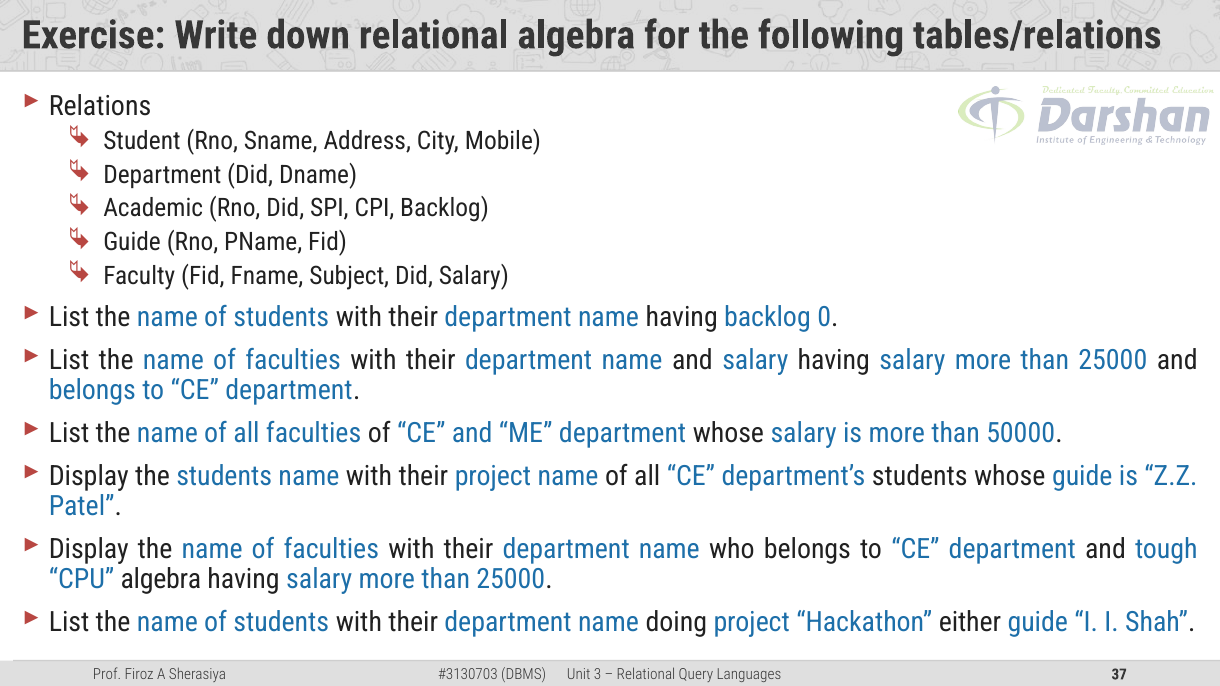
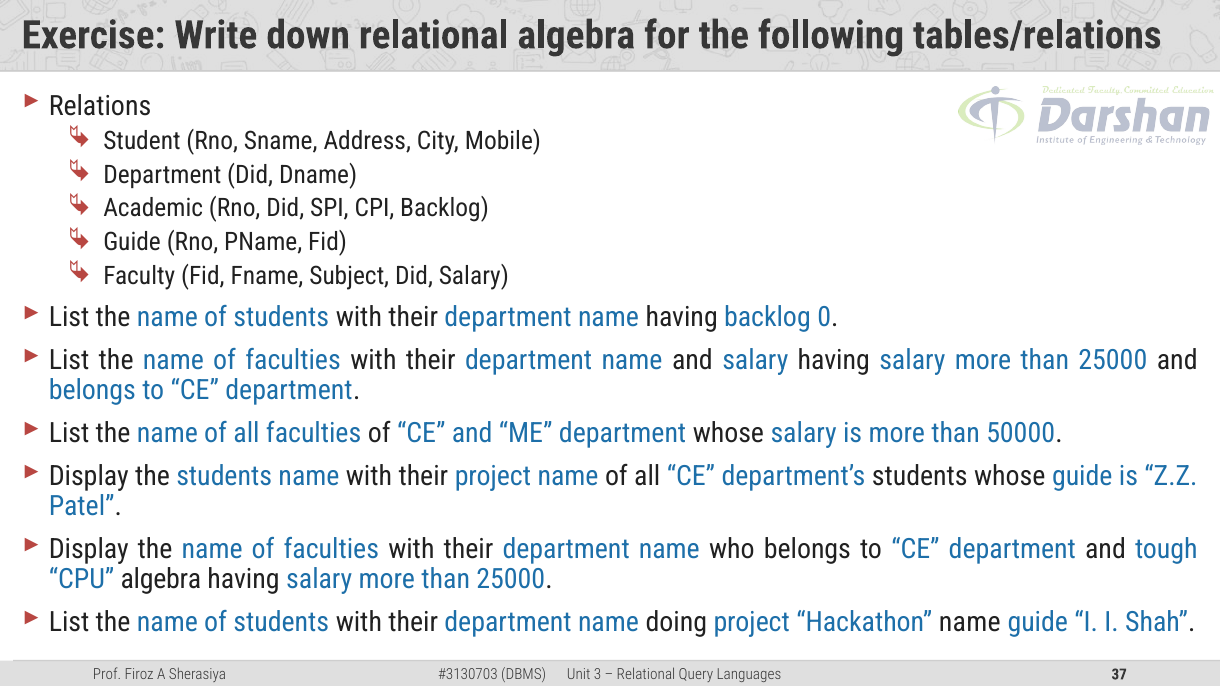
Hackathon either: either -> name (970, 623)
